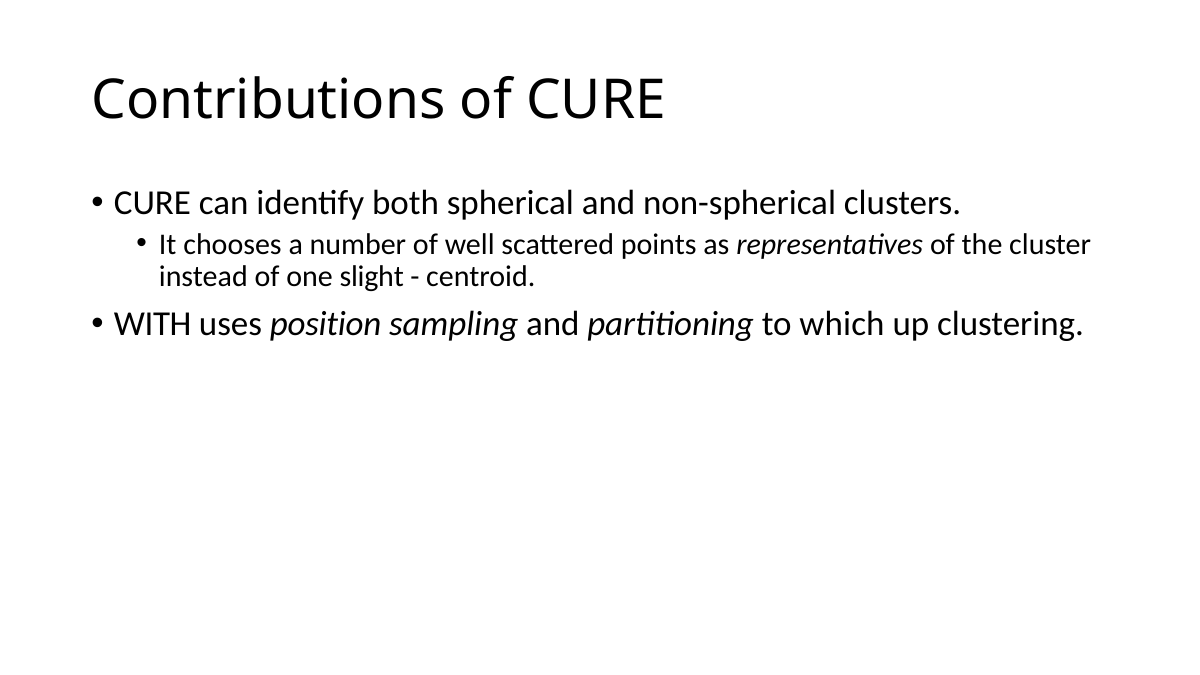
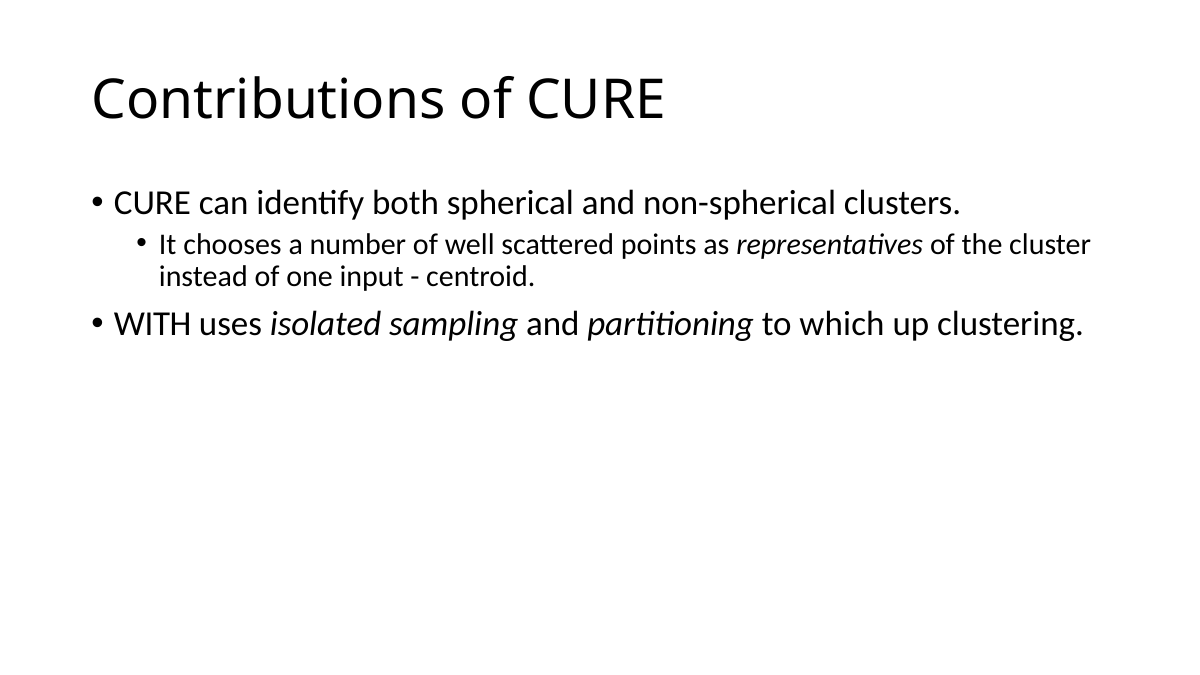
slight: slight -> input (372, 277)
position: position -> isolated (326, 324)
